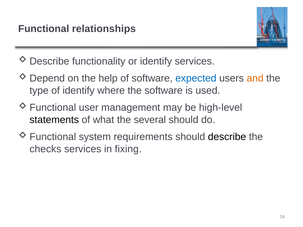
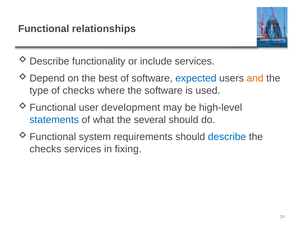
or identify: identify -> include (156, 61)
help: help -> best (108, 78)
of identify: identify -> checks (79, 91)
management: management -> development (131, 108)
statements colour: black -> blue (54, 120)
describe colour: black -> blue (227, 137)
